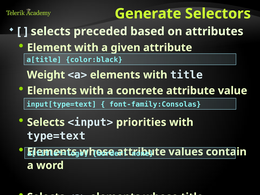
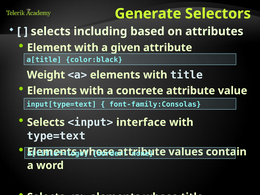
preceded: preceded -> including (100, 31)
priorities: priorities -> interface (141, 122)
